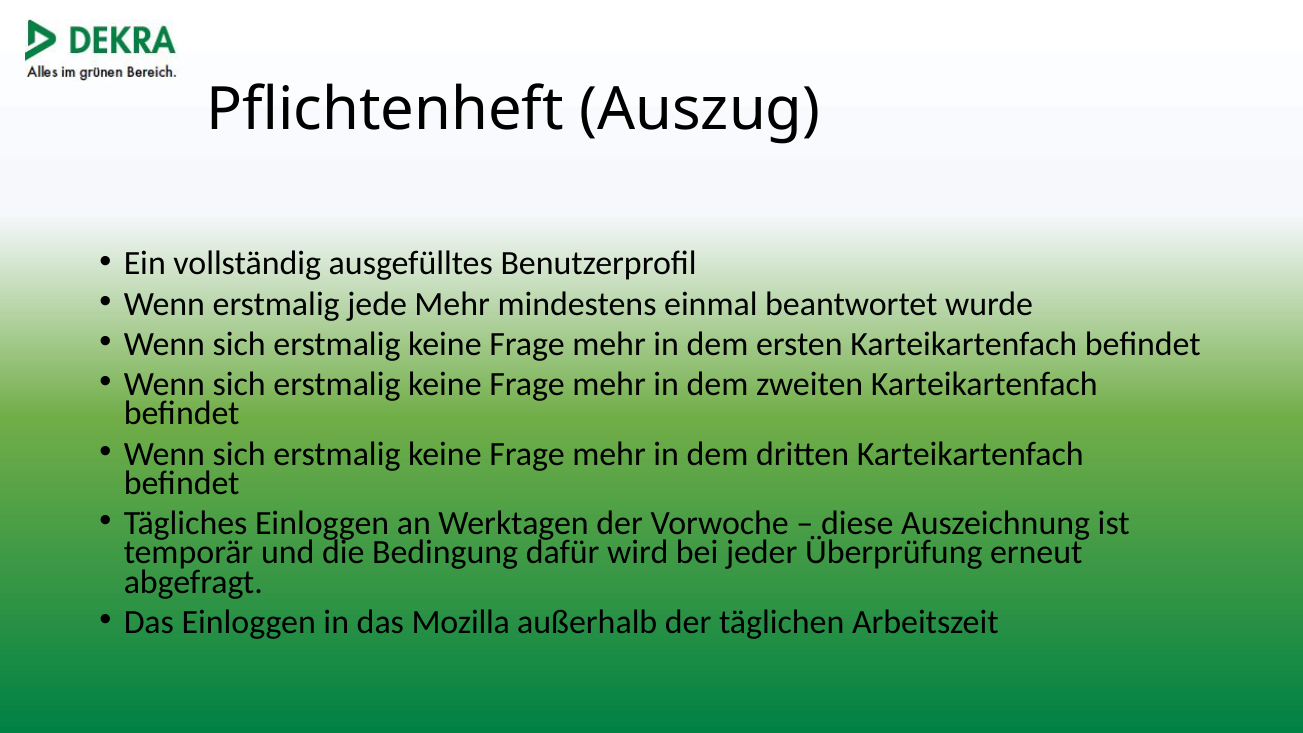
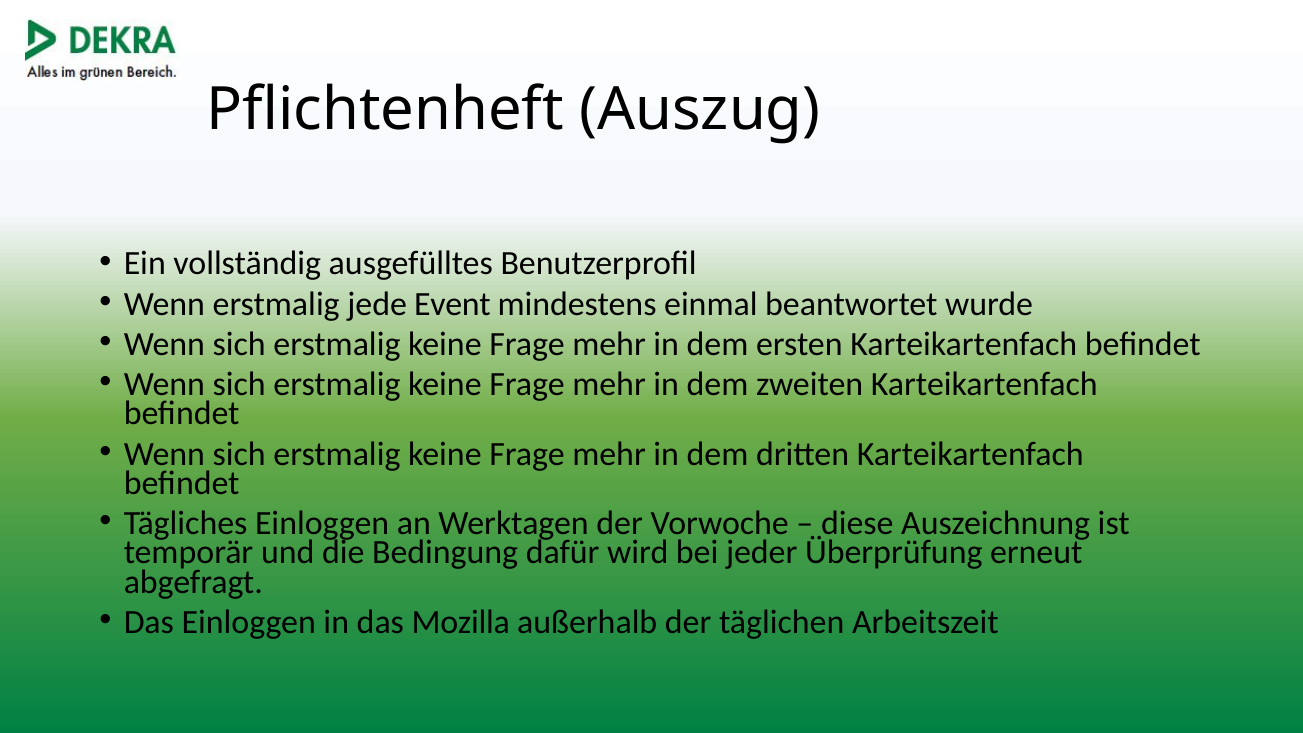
jede Mehr: Mehr -> Event (452, 304)
